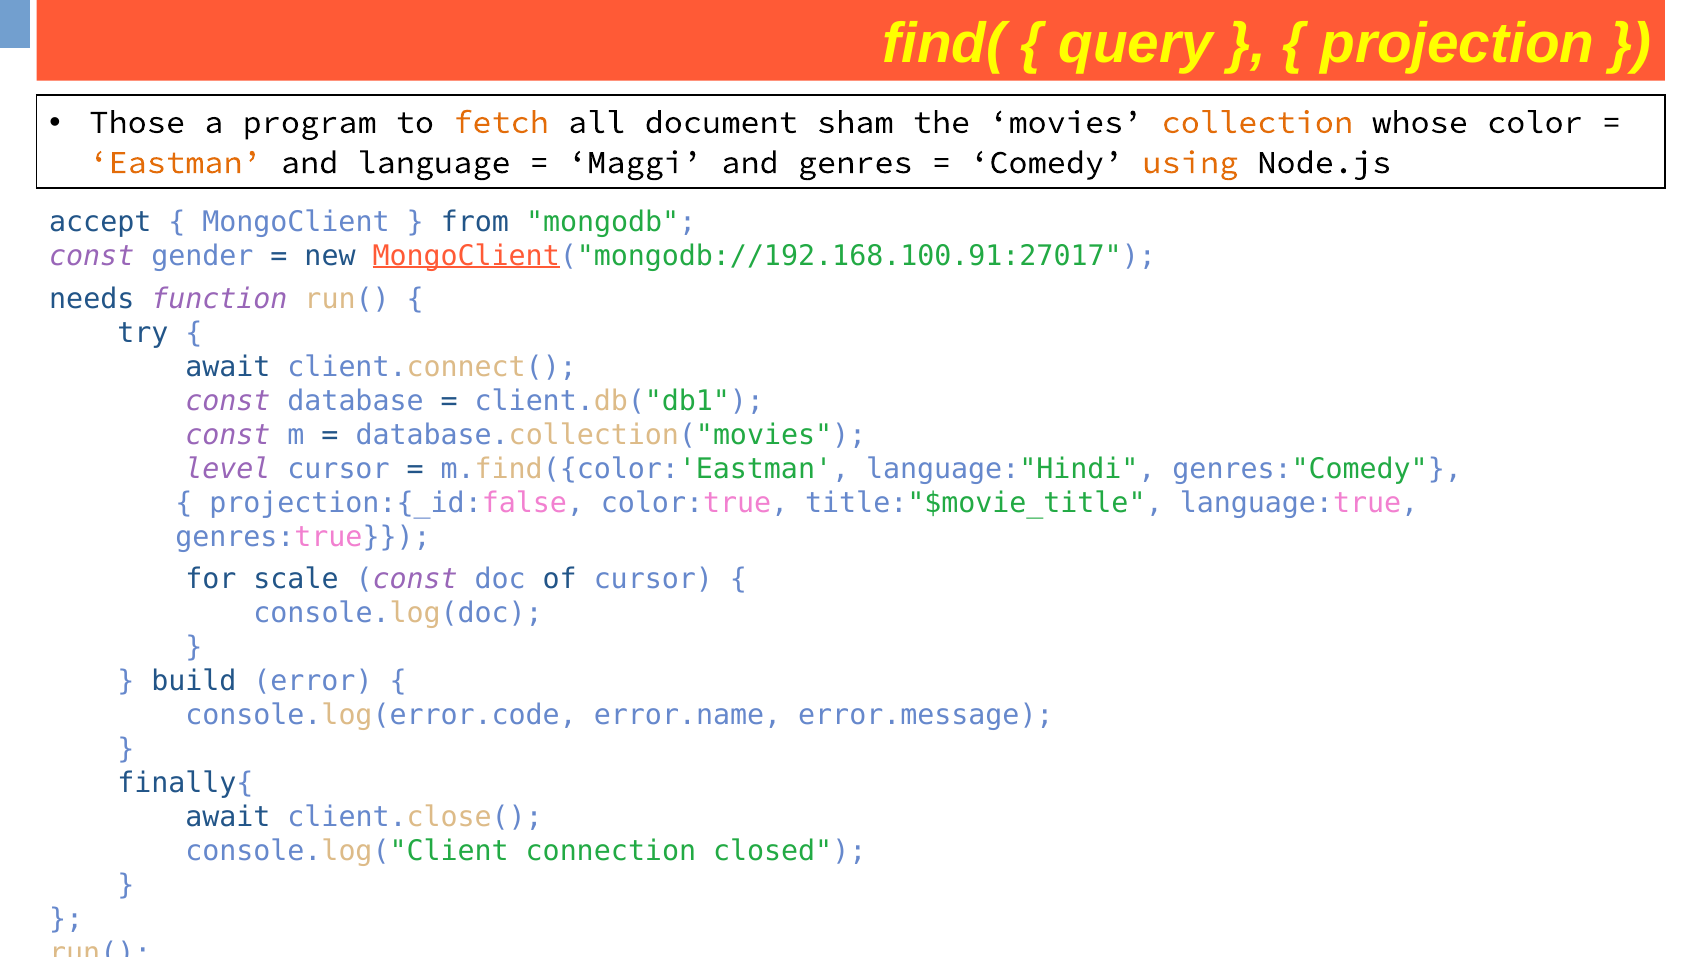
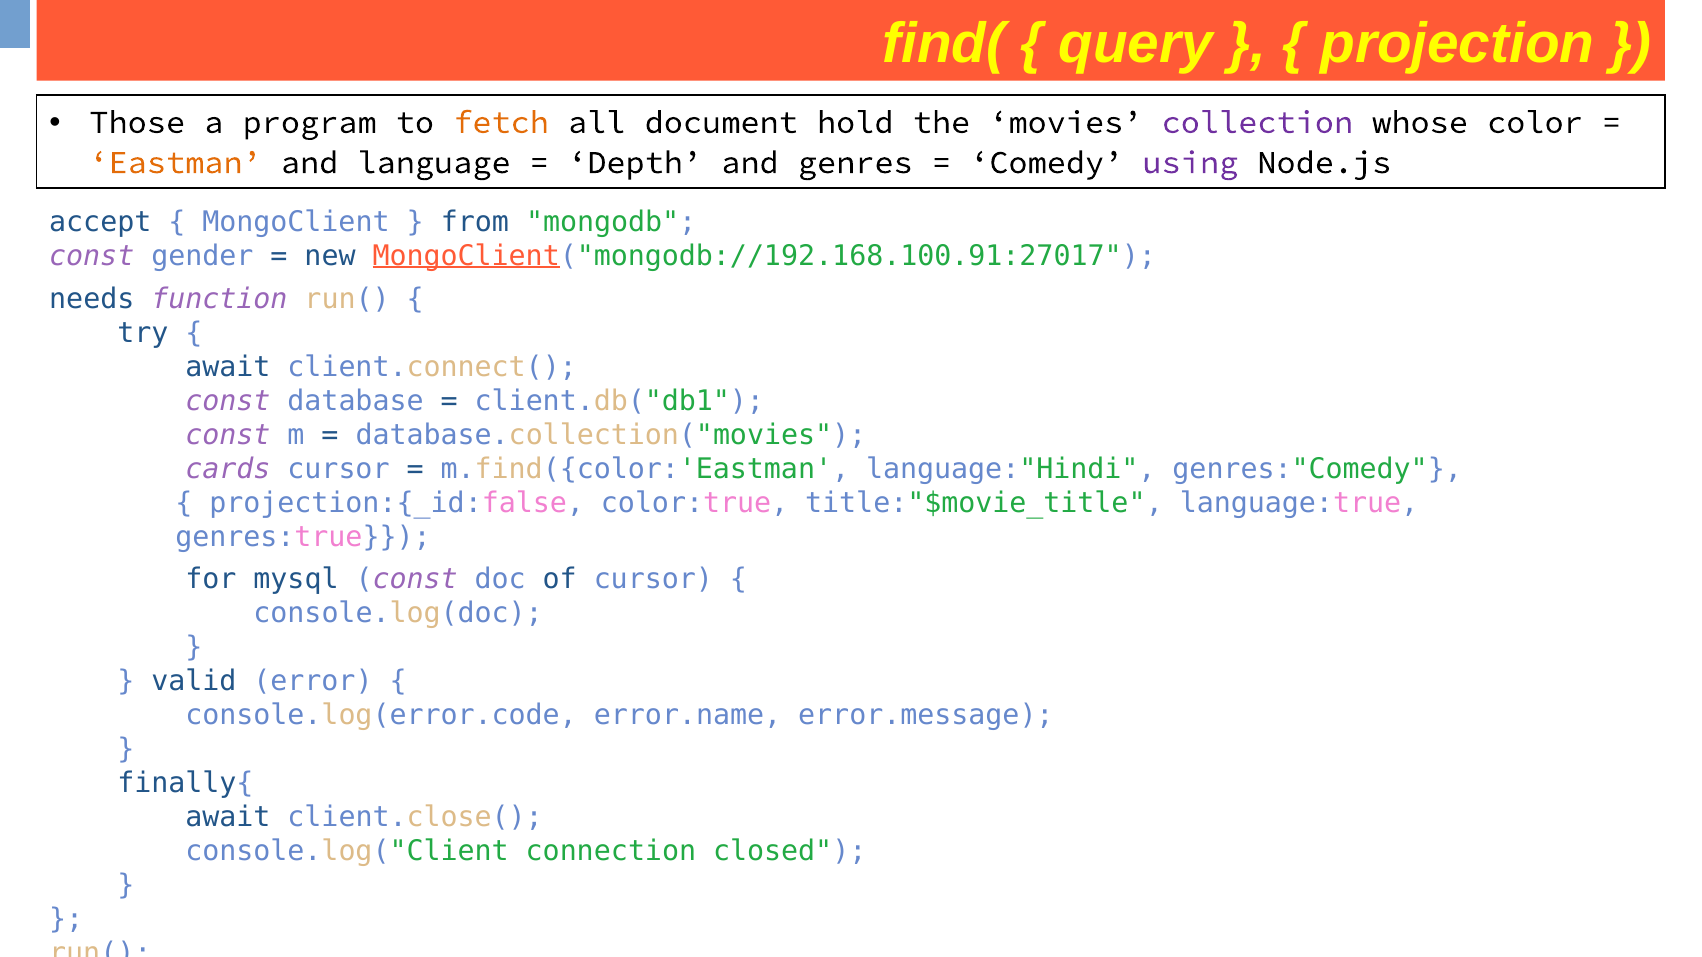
sham: sham -> hold (855, 122)
collection colour: orange -> purple (1257, 122)
Maggi: Maggi -> Depth (635, 163)
using colour: orange -> purple (1190, 163)
level: level -> cards (228, 469)
scale: scale -> mysql (296, 580)
build: build -> valid (194, 682)
